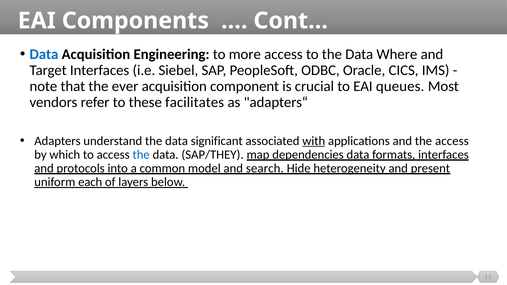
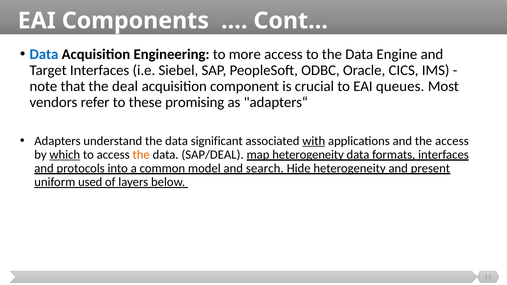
Where: Where -> Engine (397, 54)
ever: ever -> deal (125, 86)
facilitates: facilitates -> promising (195, 102)
which underline: none -> present (65, 155)
the colour: blue -> orange (141, 155)
SAP/THEY: SAP/THEY -> SAP/DEAL (213, 155)
map dependencies: dependencies -> heterogeneity (308, 155)
each: each -> used (90, 182)
